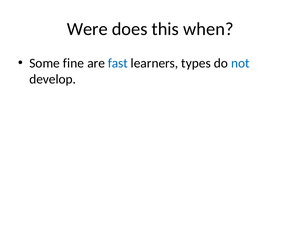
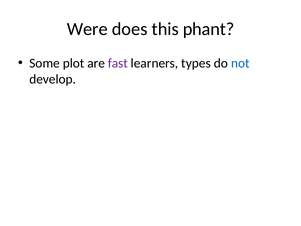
when: when -> phant (209, 29)
fine: fine -> plot (74, 63)
fast colour: blue -> purple (118, 63)
